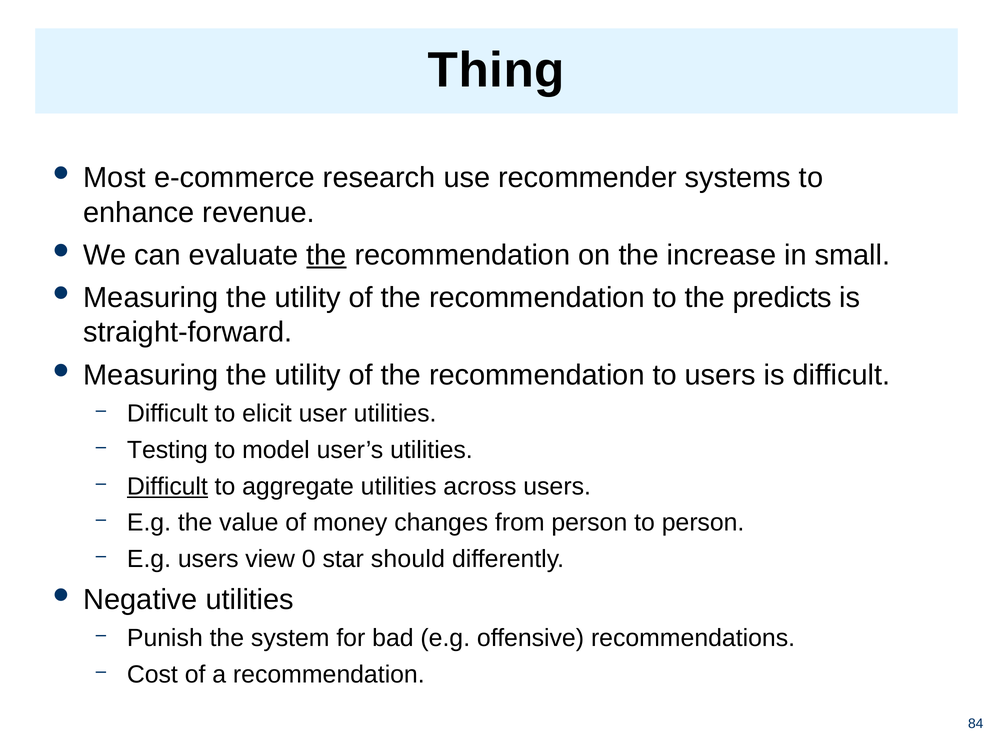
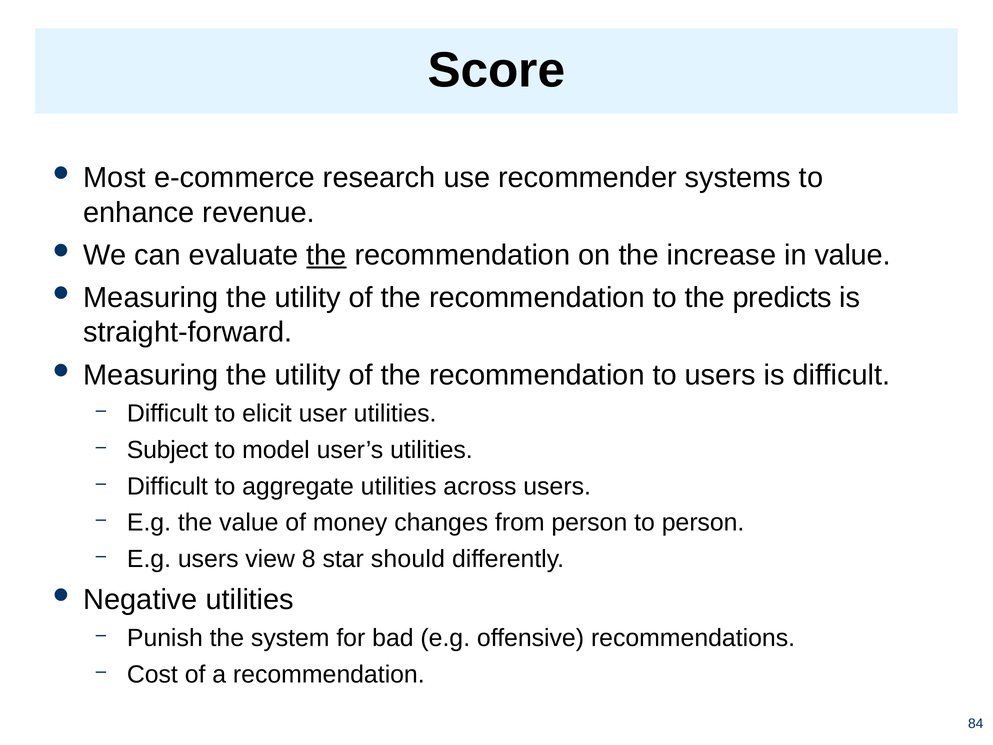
Thing: Thing -> Score (496, 70)
in small: small -> value (853, 255)
Testing: Testing -> Subject (167, 450)
Difficult underline: present -> none (167, 486)
0: 0 -> 8 (309, 559)
